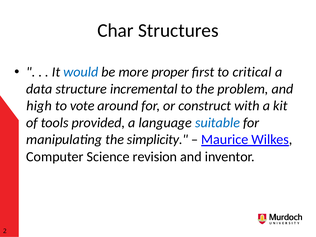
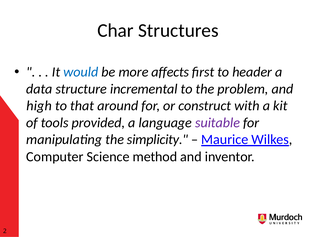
proper: proper -> affects (170, 72)
critical: critical -> header (252, 72)
vote: vote -> that (82, 106)
suitable colour: blue -> purple (218, 123)
revision: revision -> method (155, 157)
